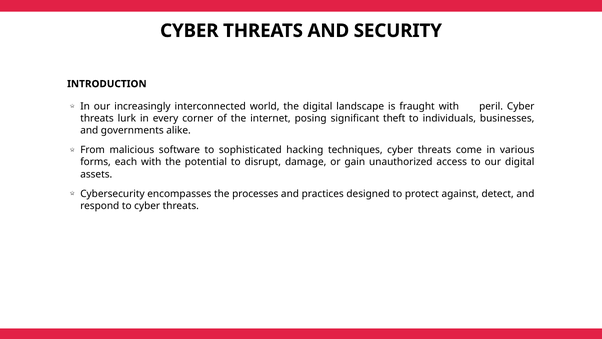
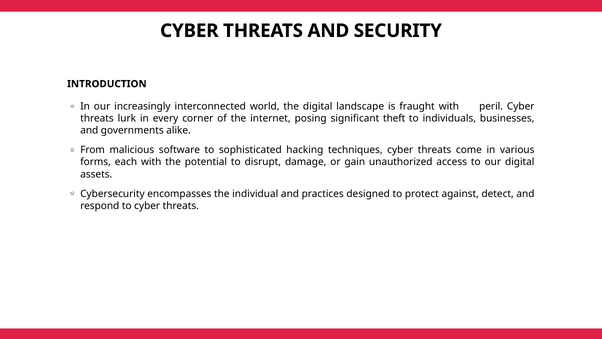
processes: processes -> individual (255, 194)
